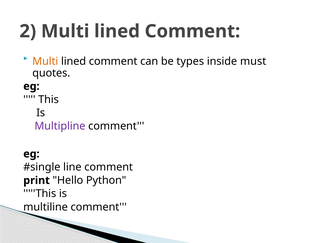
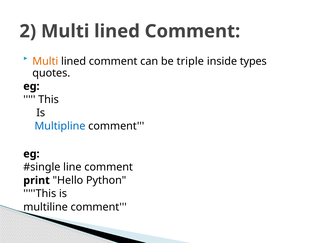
types: types -> triple (190, 61)
must: must -> types (253, 61)
Multipline colour: purple -> blue (60, 126)
